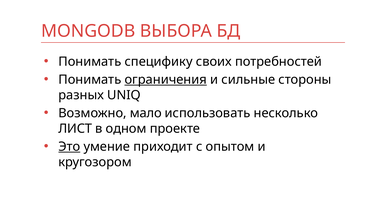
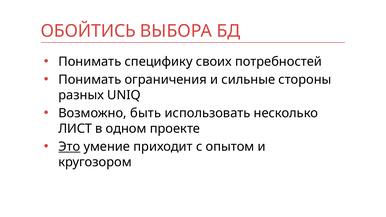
MONGODB: MONGODB -> ОБОЙТИСЬ (88, 31)
ограничения underline: present -> none (166, 80)
мало: мало -> быть (146, 113)
